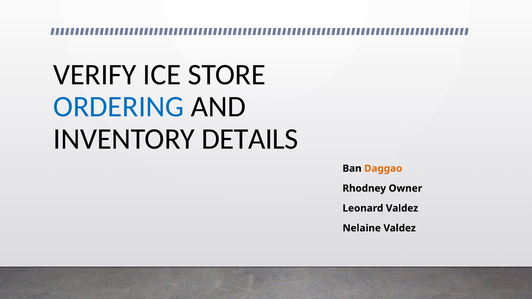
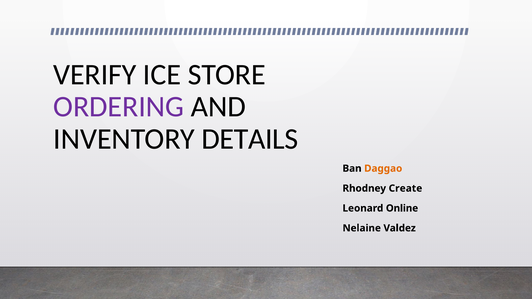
ORDERING colour: blue -> purple (119, 107)
Owner: Owner -> Create (405, 188)
Leonard Valdez: Valdez -> Online (402, 208)
